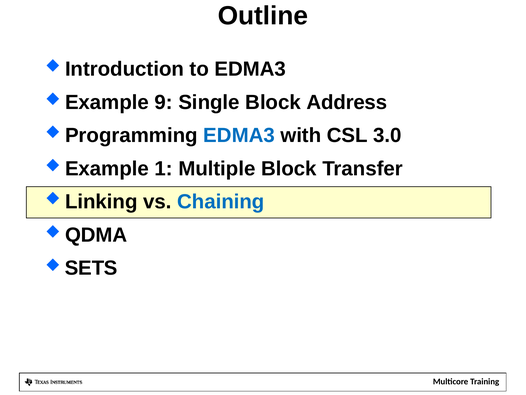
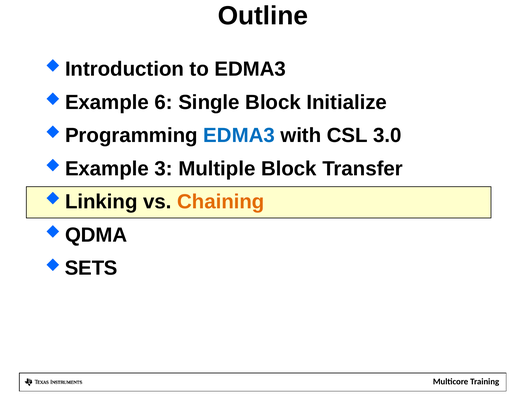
9: 9 -> 6 (164, 102)
Address: Address -> Initialize (347, 102)
1: 1 -> 3 (164, 168)
Chaining colour: blue -> orange (221, 202)
